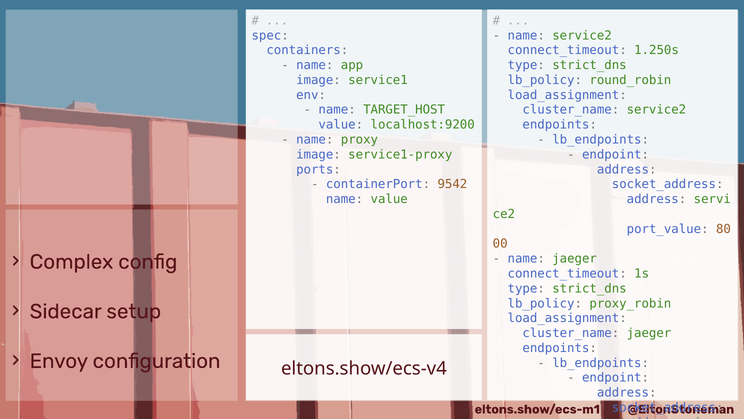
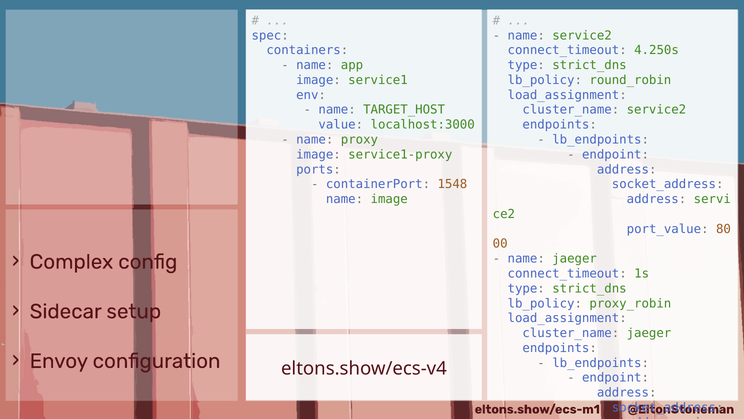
1.250s: 1.250s -> 4.250s (657, 50)
localhost:9200: localhost:9200 -> localhost:3000 (423, 125)
9542: 9542 -> 1548 (452, 184)
name value: value -> image (389, 199)
